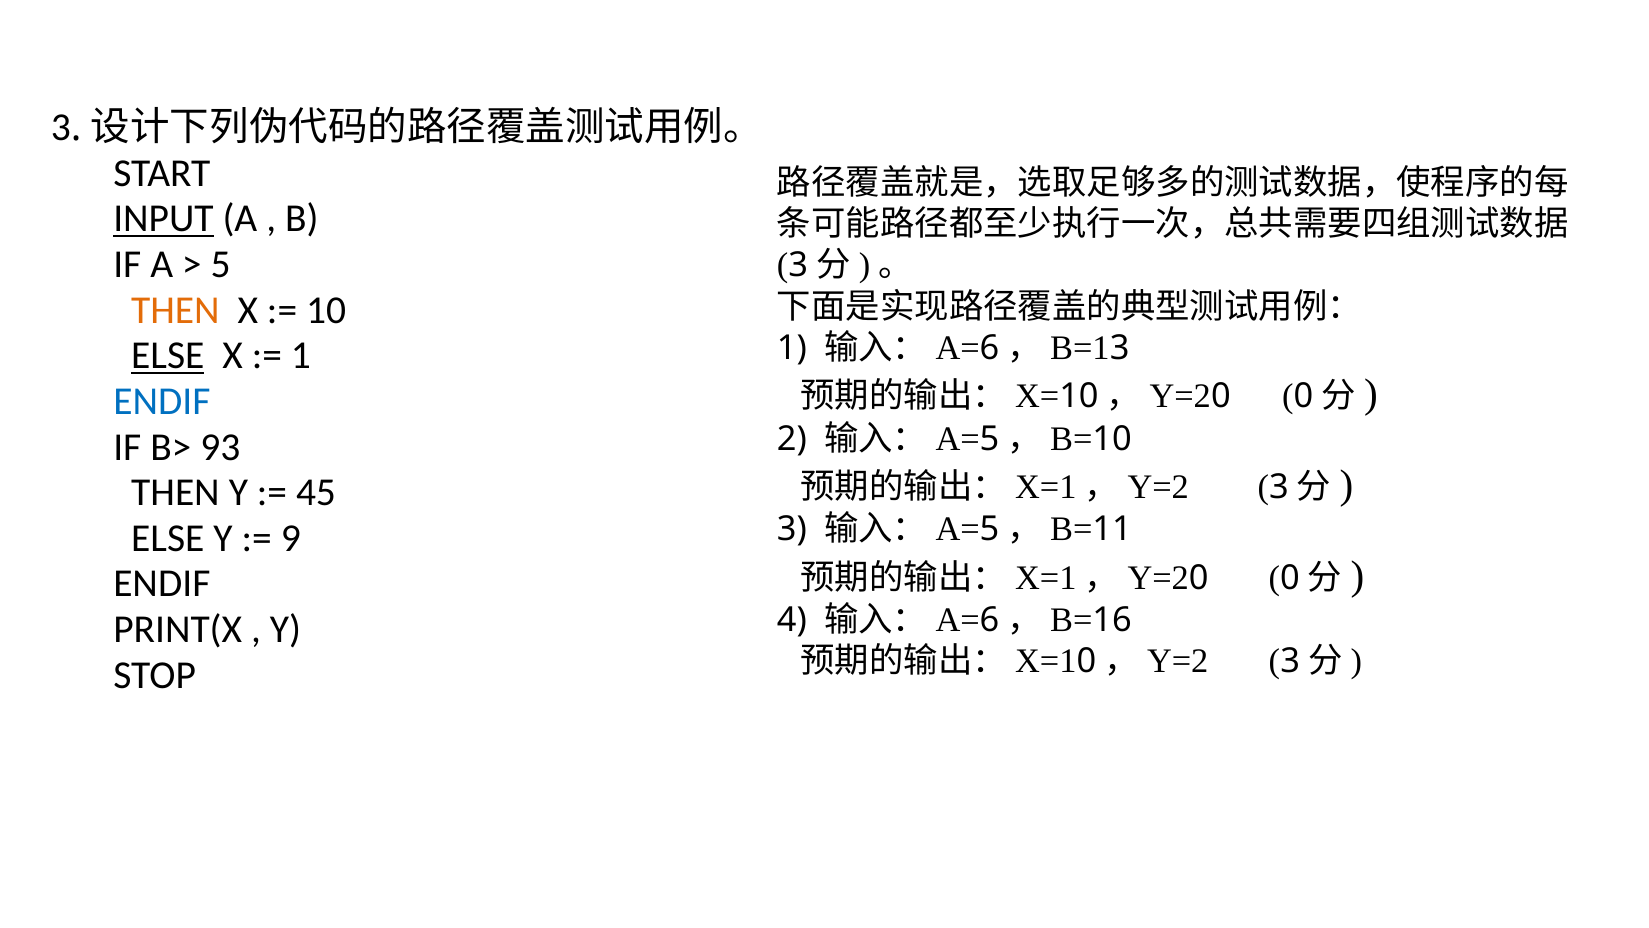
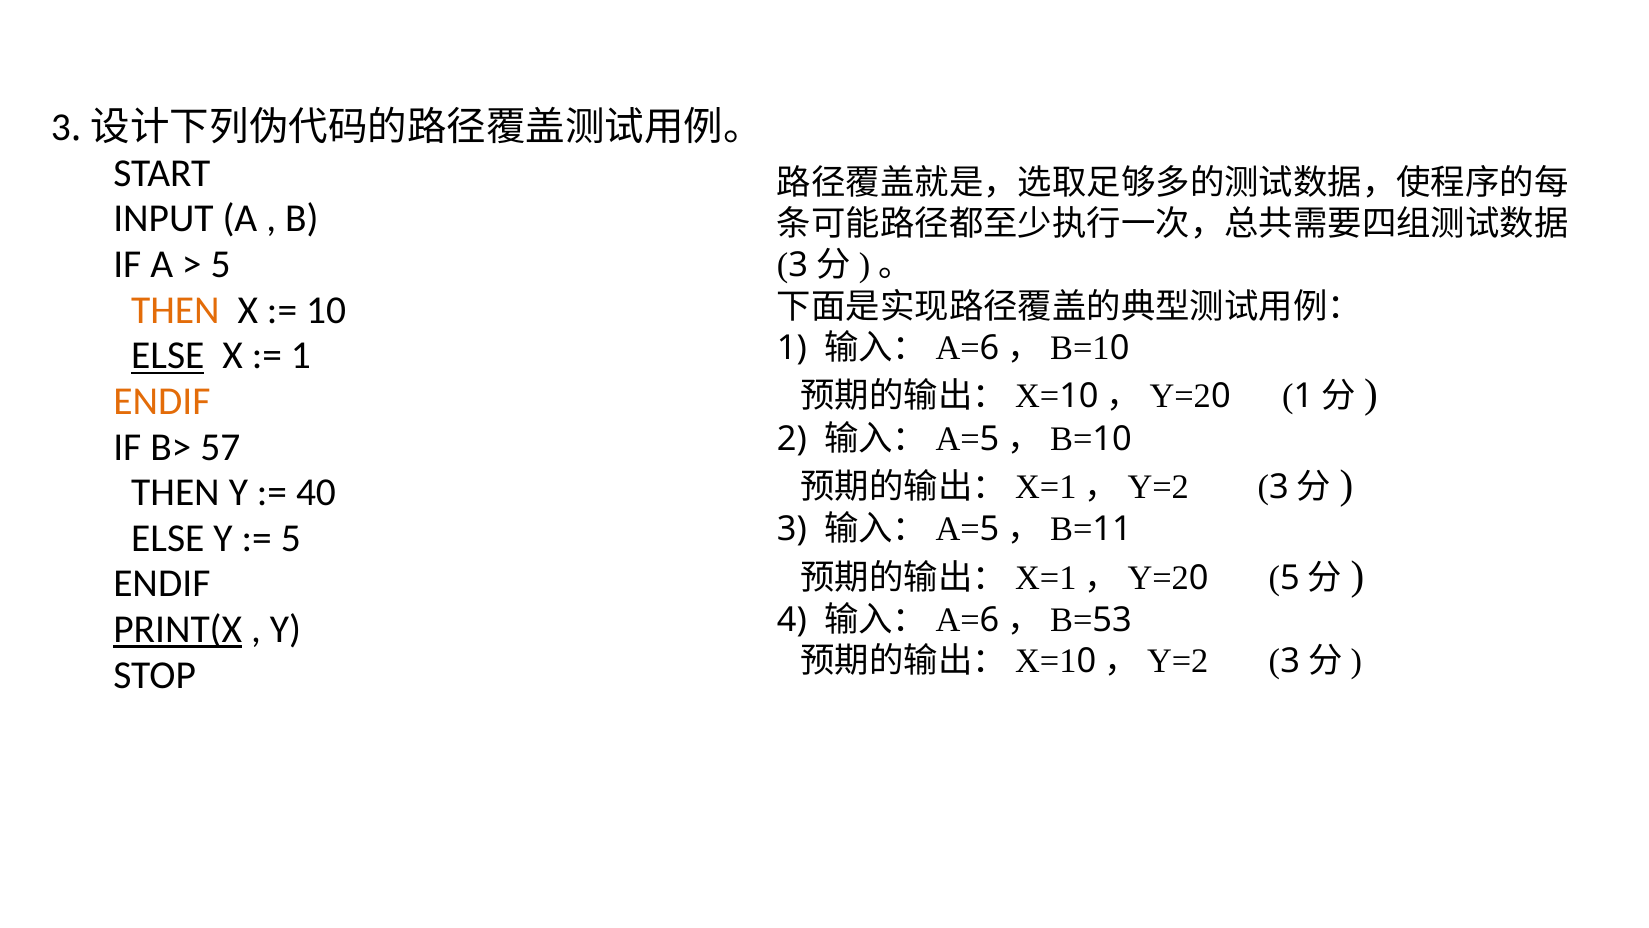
INPUT underline: present -> none (163, 219)
3: 3 -> 0 (1120, 348)
0: 0 -> 1 (1303, 396)
ENDIF colour: blue -> orange (162, 401)
93: 93 -> 57 (220, 447)
45: 45 -> 40 (316, 492)
9: 9 -> 5 (291, 538)
0: 0 -> 5 (1290, 577)
16: 16 -> 53 (1112, 620)
PRINT(X underline: none -> present (178, 629)
